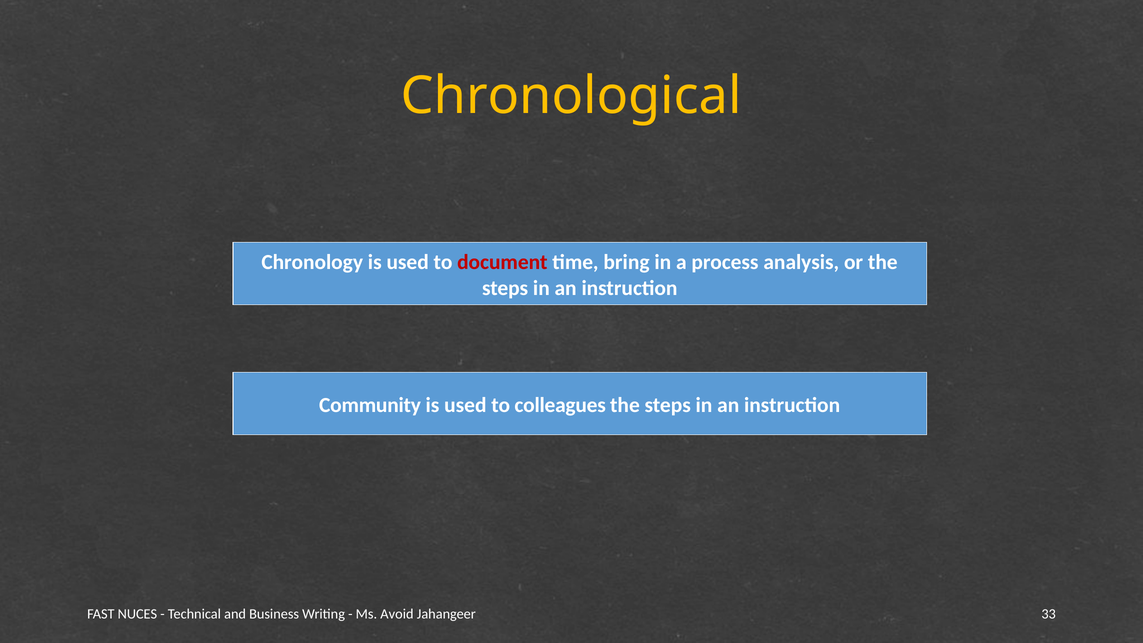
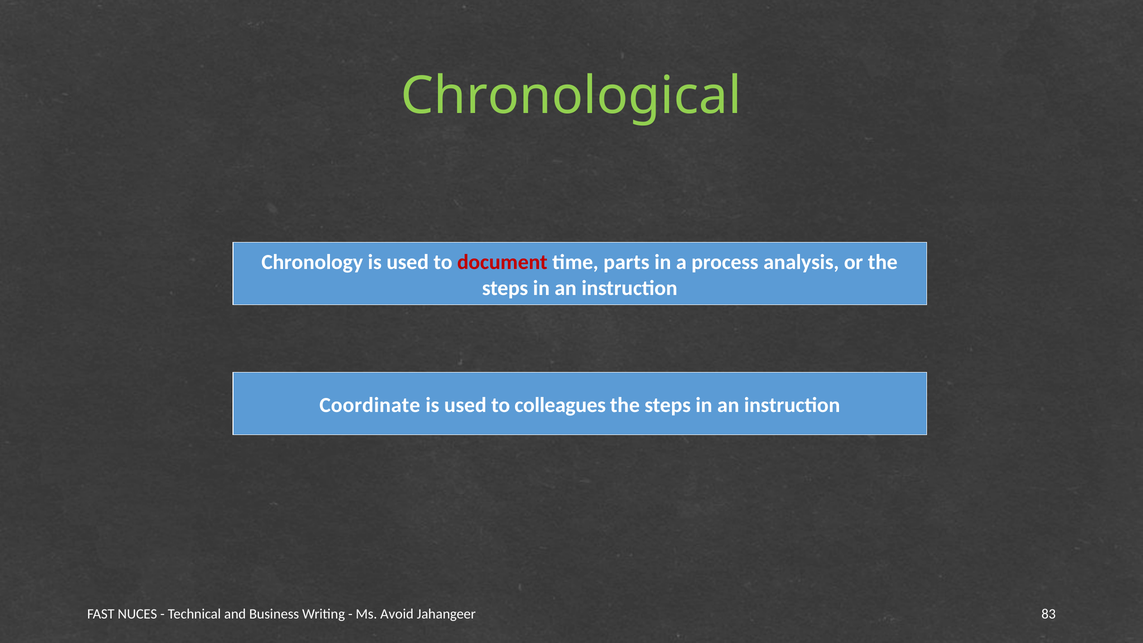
Chronological colour: yellow -> light green (571, 96)
bring: bring -> parts (626, 262)
Community: Community -> Coordinate (370, 405)
33: 33 -> 83 (1049, 614)
